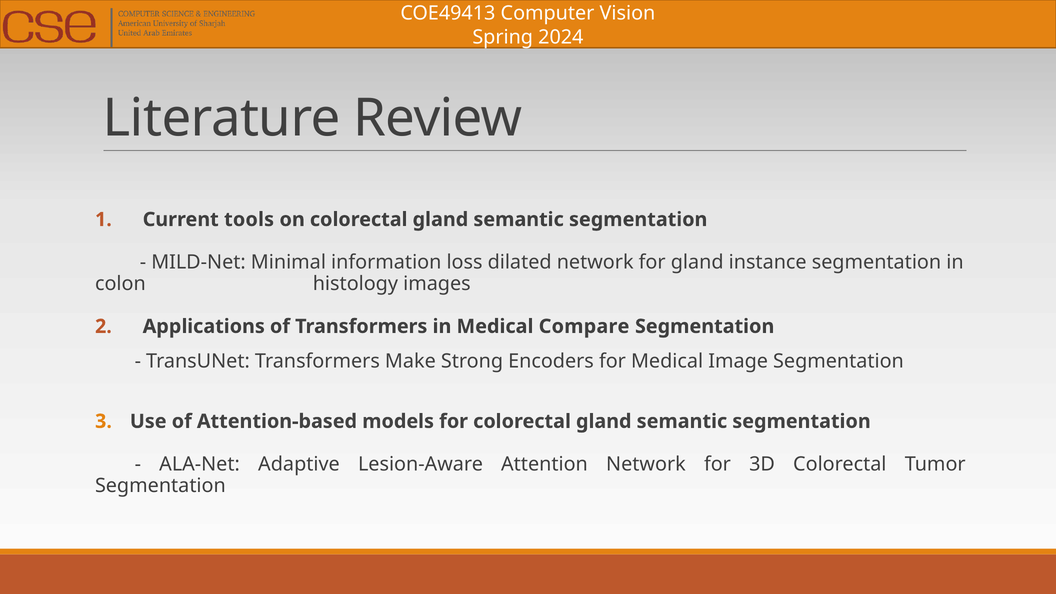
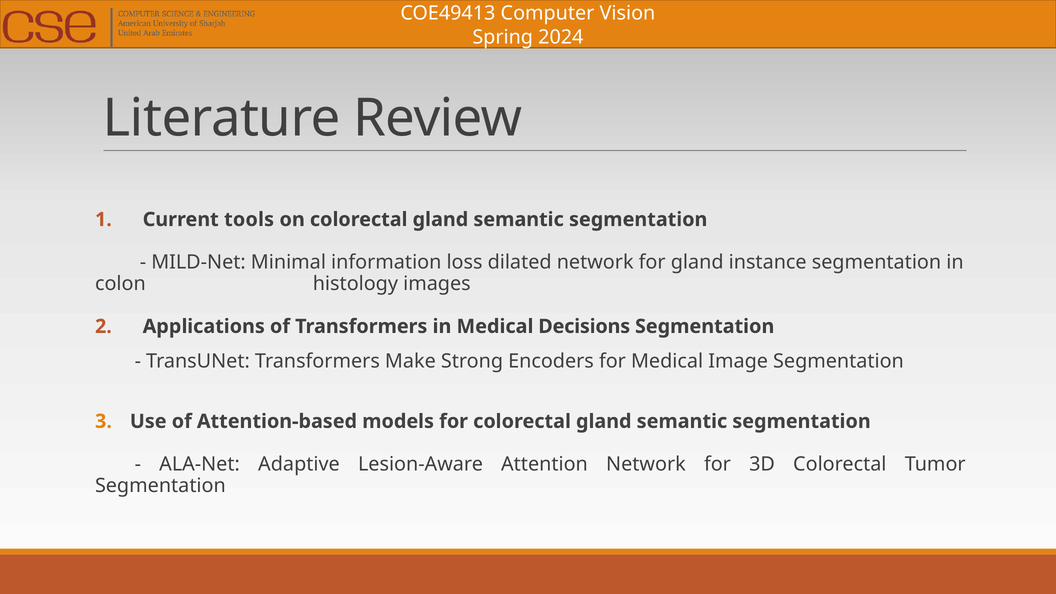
Compare: Compare -> Decisions (584, 326)
